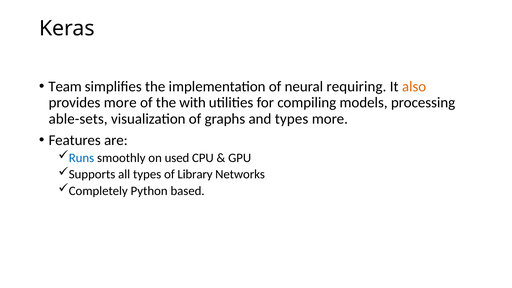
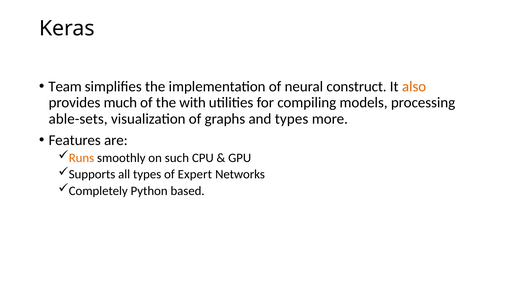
requiring: requiring -> construct (357, 87)
provides more: more -> much (120, 103)
Runs colour: blue -> orange (81, 158)
used: used -> such (177, 158)
Library: Library -> Expert (195, 174)
